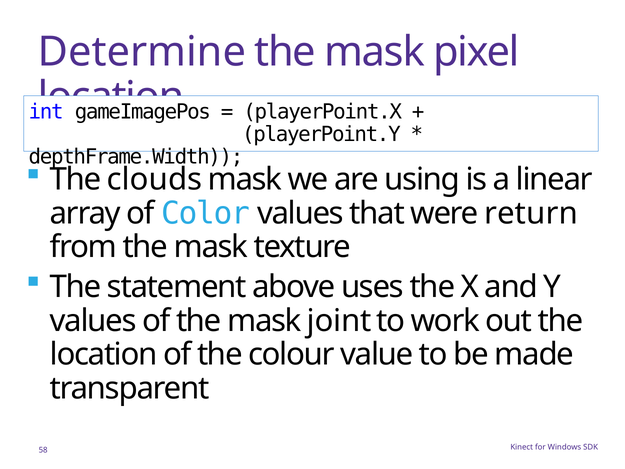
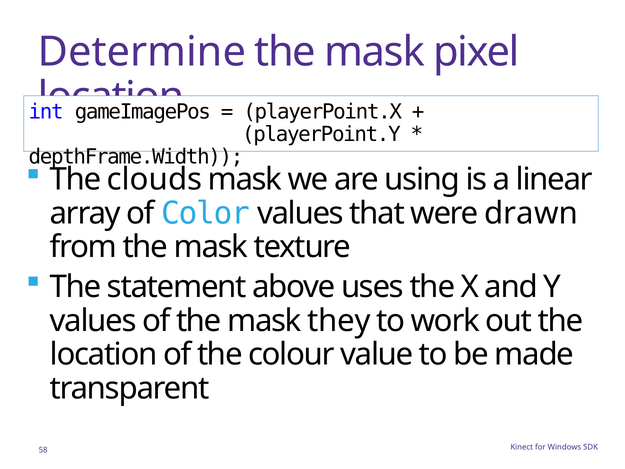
return: return -> drawn (531, 213)
joint: joint -> they (339, 321)
